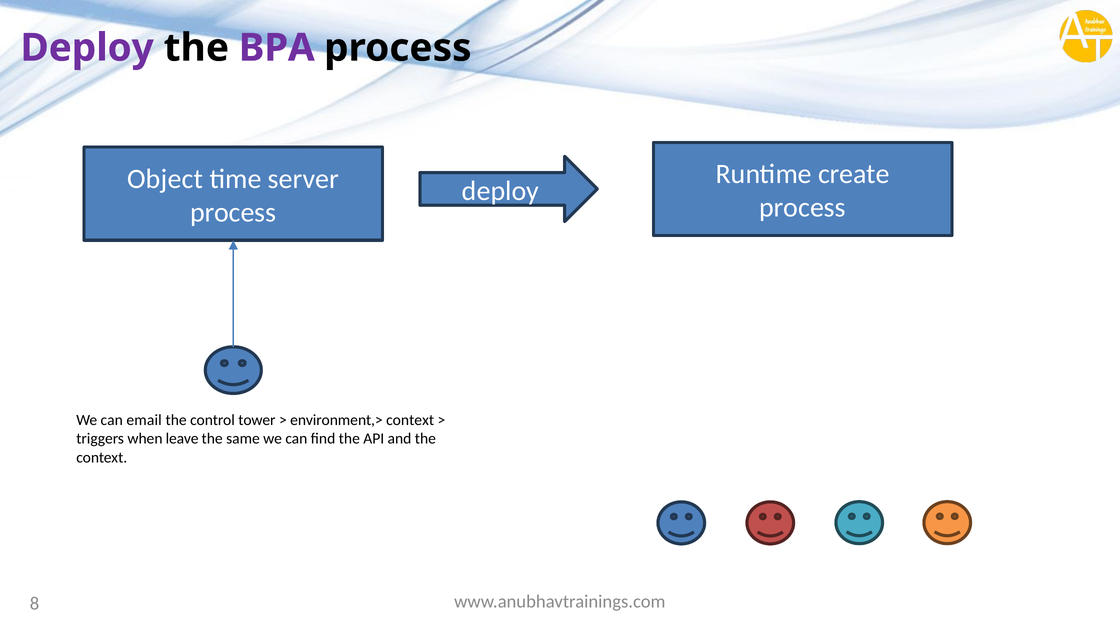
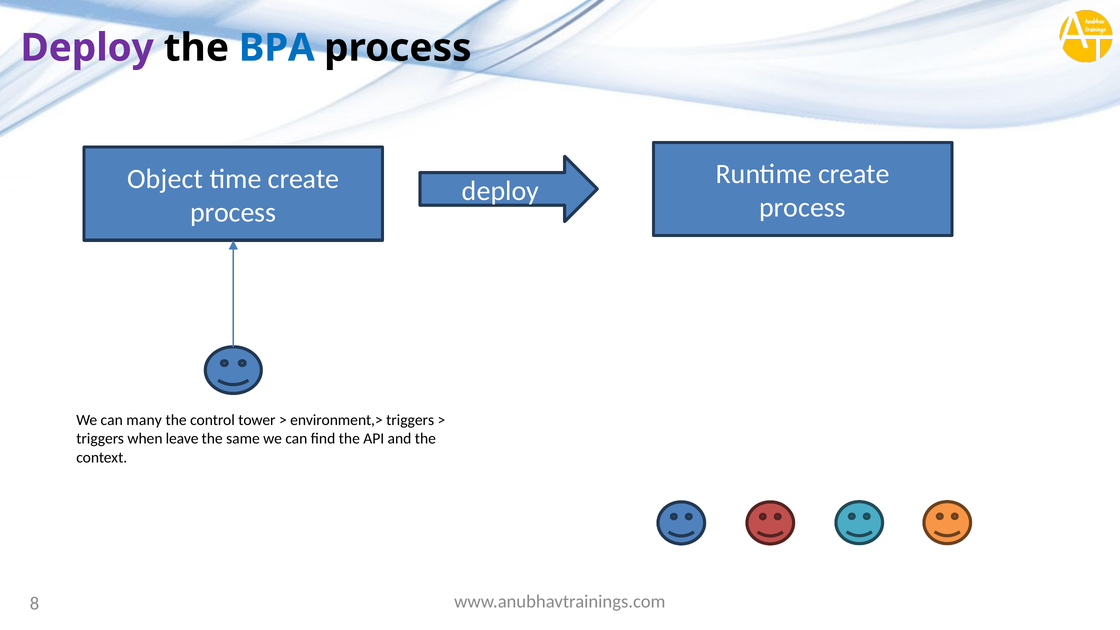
BPA colour: purple -> blue (277, 48)
time server: server -> create (304, 179)
email: email -> many (144, 420)
environment,> context: context -> triggers (410, 420)
